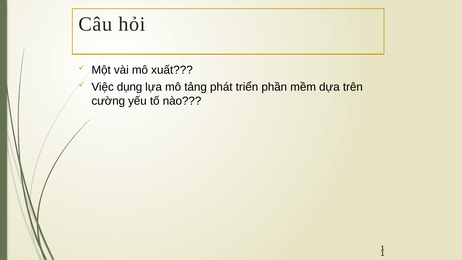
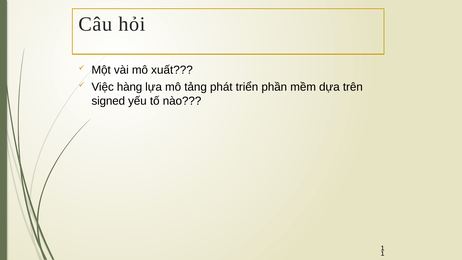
dụng: dụng -> hàng (130, 87)
cường: cường -> signed (108, 101)
